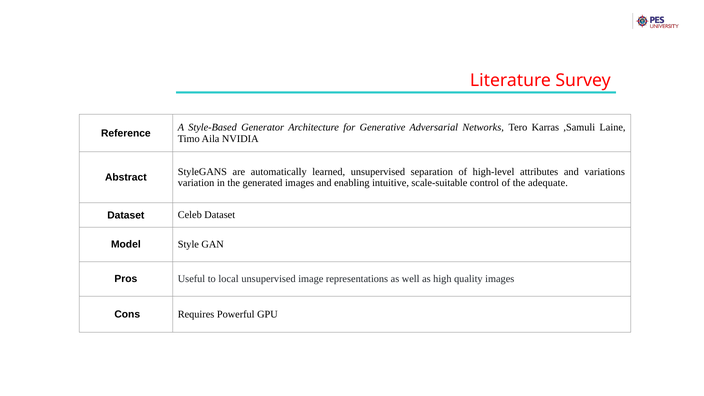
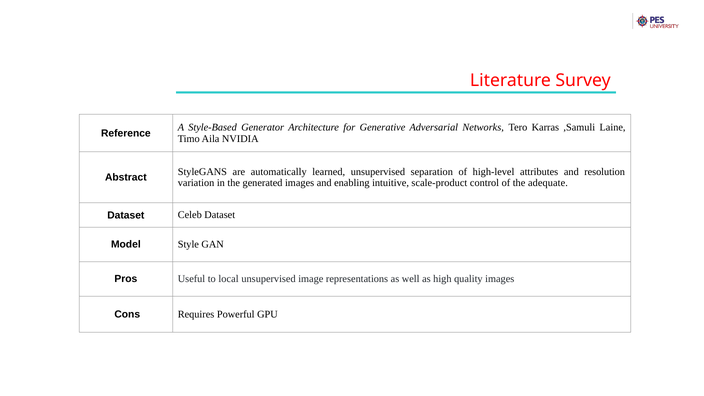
variations: variations -> resolution (605, 172)
scale-suitable: scale-suitable -> scale-product (439, 183)
